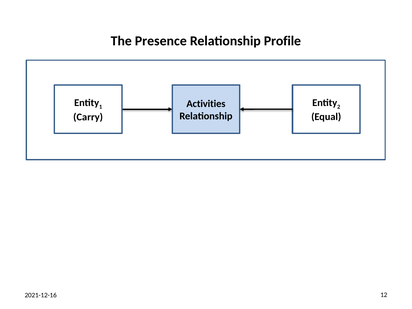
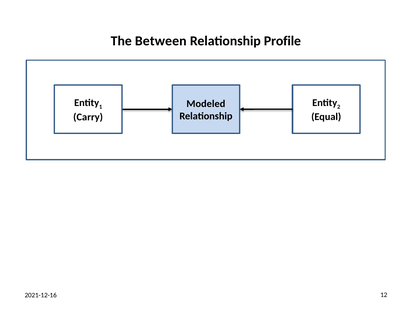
Presence: Presence -> Between (161, 41)
Activities: Activities -> Modeled (206, 104)
